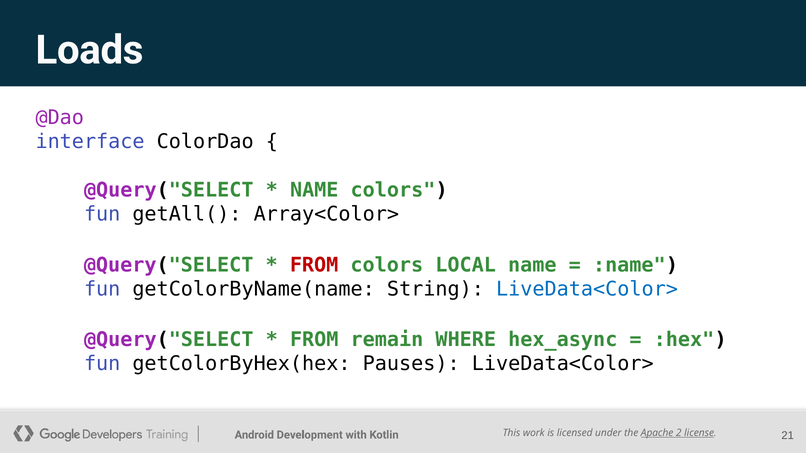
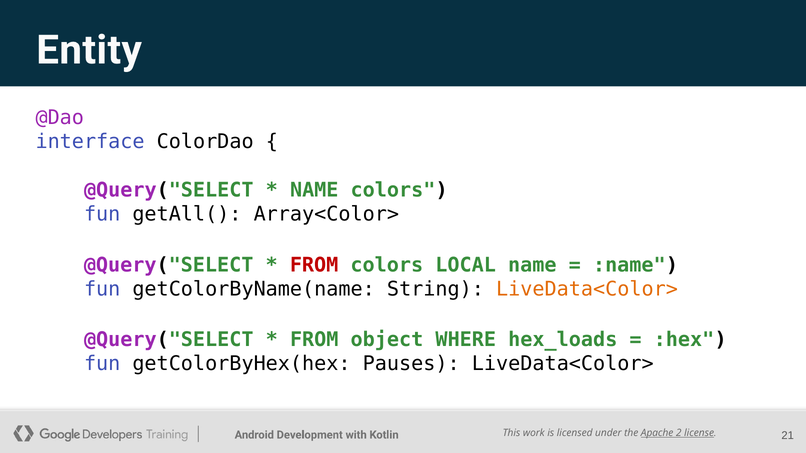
Loads: Loads -> Entity (89, 50)
LiveData<Color> colour: blue -> orange (587, 289)
remain: remain -> object (387, 340)
hex_async: hex_async -> hex_loads (563, 340)
